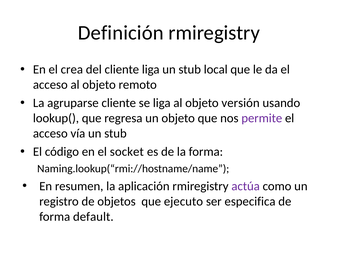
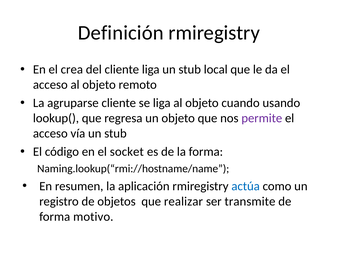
versión: versión -> cuando (241, 103)
actúa colour: purple -> blue (246, 186)
ejecuto: ejecuto -> realizar (183, 201)
especifica: especifica -> transmite (250, 201)
default: default -> motivo (93, 216)
